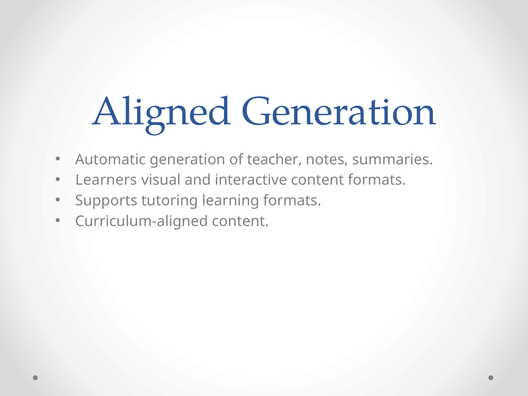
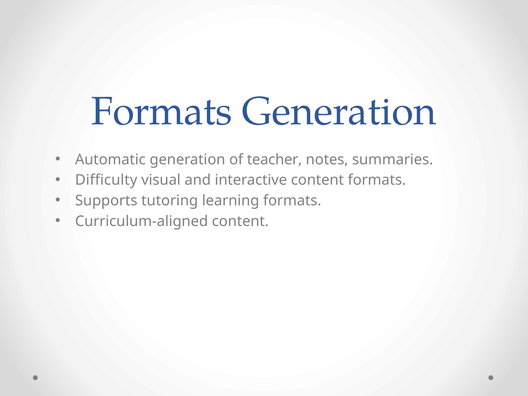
Aligned: Aligned -> Formats (162, 112)
Learners: Learners -> Difficulty (106, 180)
